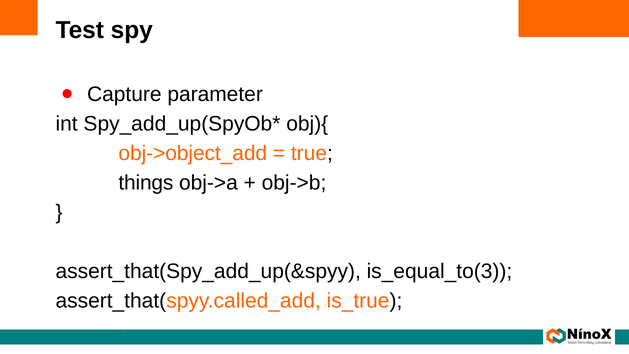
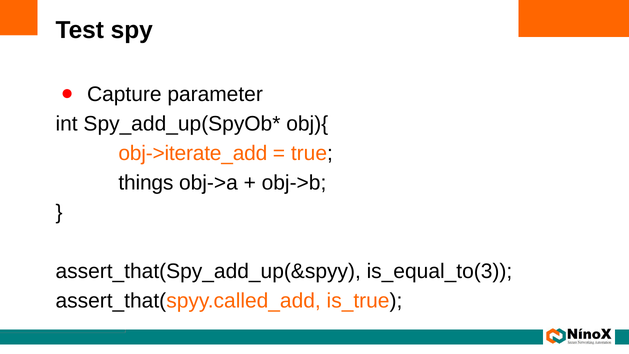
obj->object_add: obj->object_add -> obj->iterate_add (193, 153)
